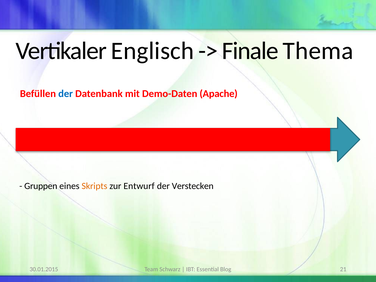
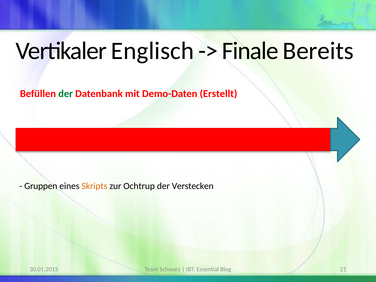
Thema: Thema -> Bereits (318, 51)
der colour: blue -> green (66, 94)
Apache: Apache -> Erstellt (218, 94)
Entwurf: Entwurf -> Ochtrup (139, 186)
